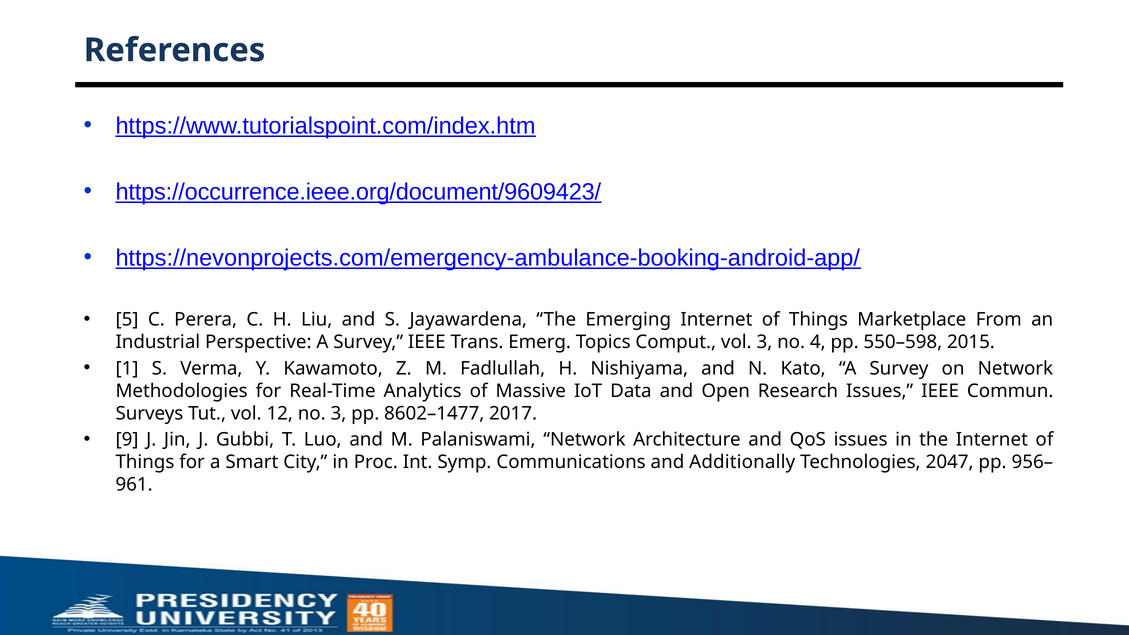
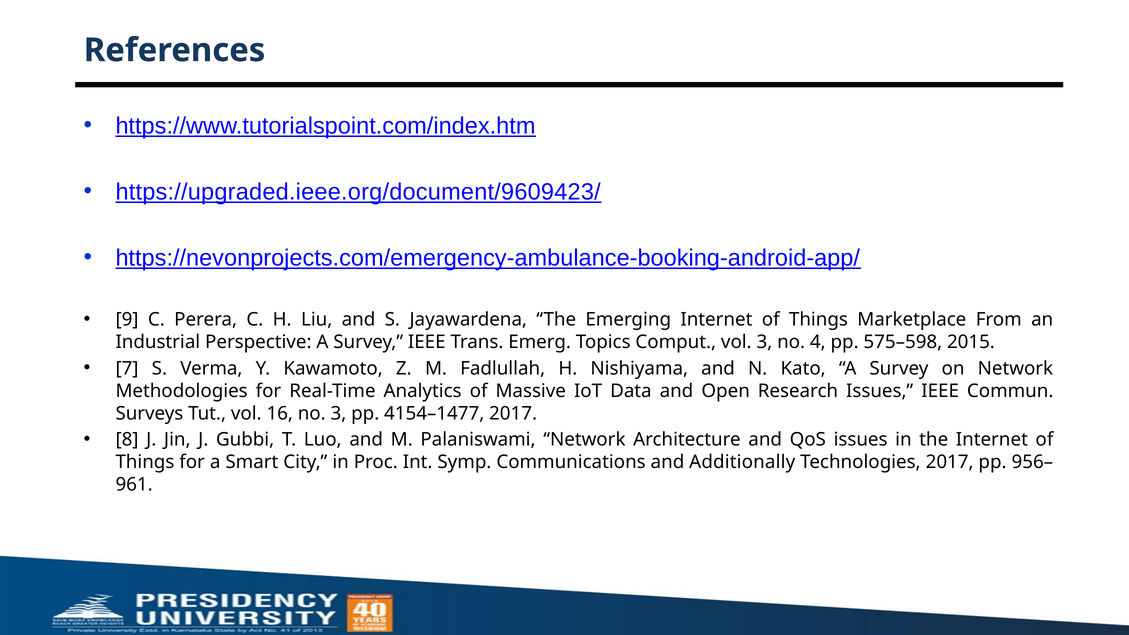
https://occurrence.ieee.org/document/9609423/: https://occurrence.ieee.org/document/9609423/ -> https://upgraded.ieee.org/document/9609423/ (358, 192)
5: 5 -> 9 (127, 320)
550–598: 550–598 -> 575–598 (903, 342)
1: 1 -> 7 (127, 368)
12: 12 -> 16 (280, 413)
8602–1477: 8602–1477 -> 4154–1477 (434, 413)
9: 9 -> 8 (127, 440)
Technologies 2047: 2047 -> 2017 (950, 462)
